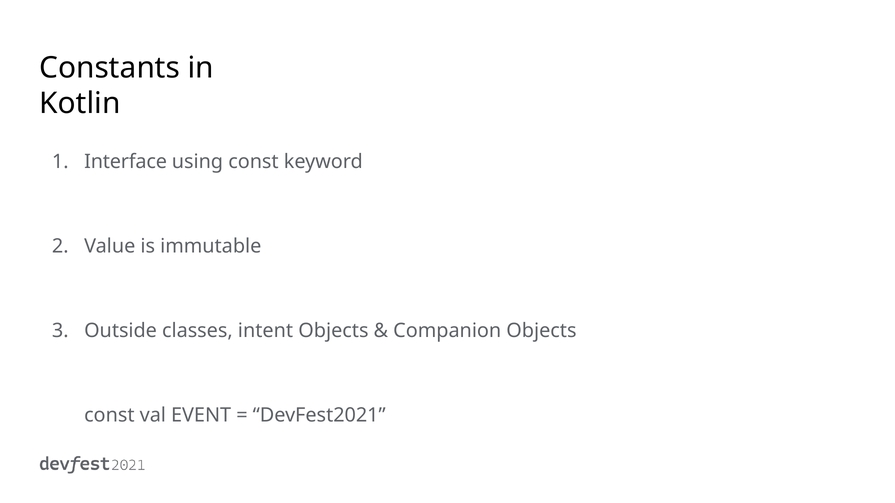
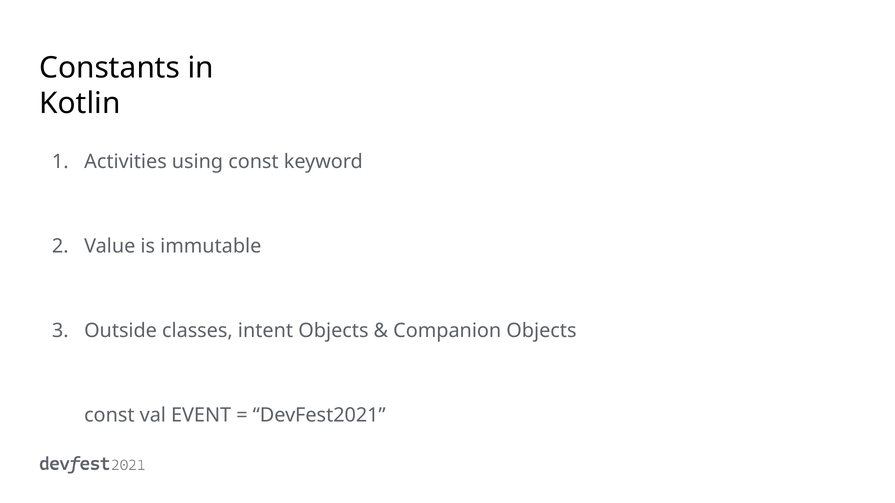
Interface: Interface -> Activities (126, 162)
